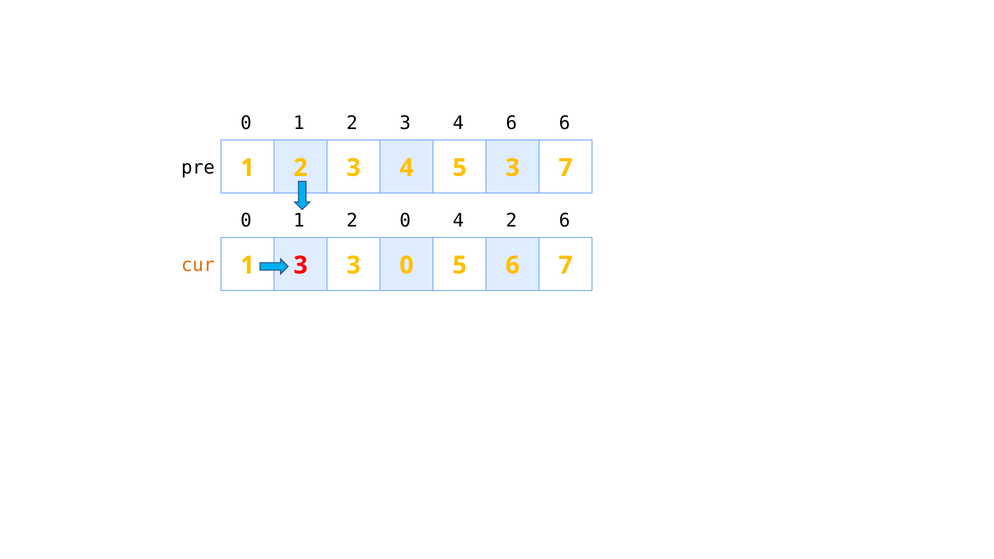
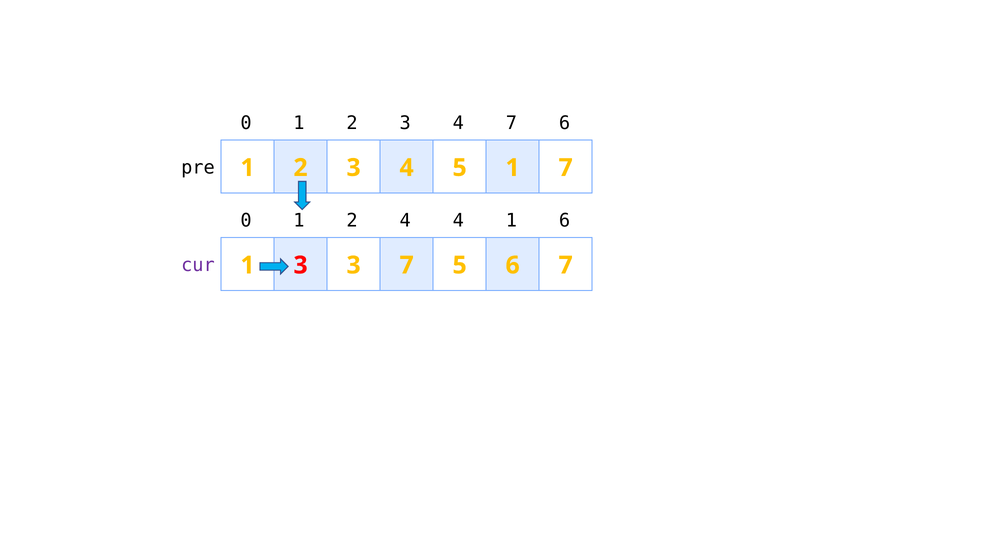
4 6: 6 -> 7 (511, 123)
5 3: 3 -> 1 (513, 168)
2 0: 0 -> 4 (405, 221)
4 2: 2 -> 1 (511, 221)
cur colour: orange -> purple (198, 265)
3 0: 0 -> 7 (407, 265)
